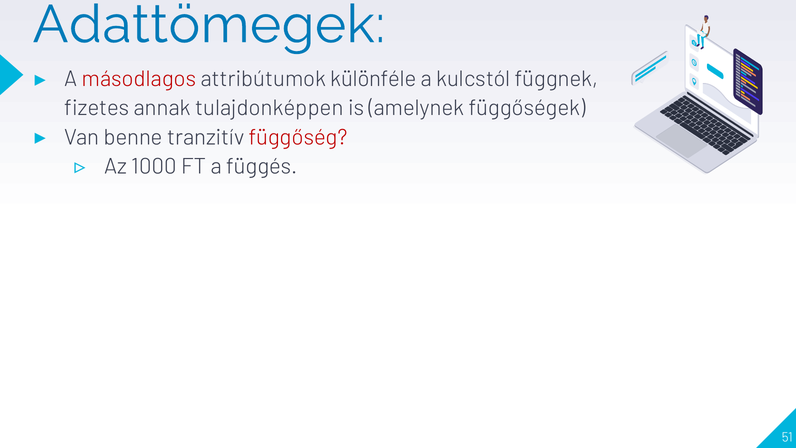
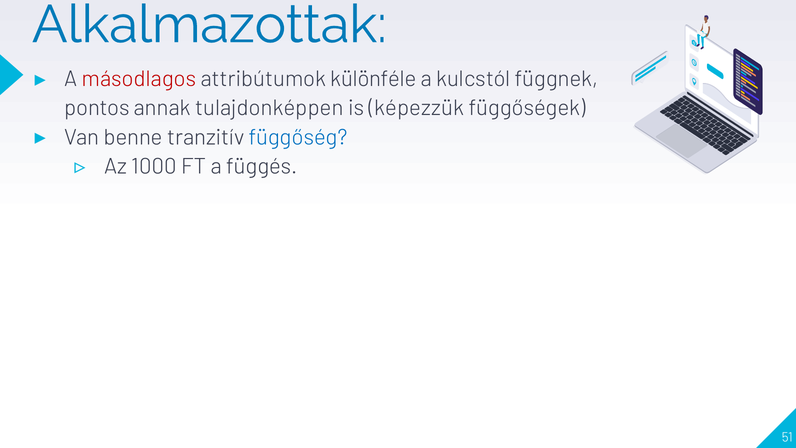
Adattömegek: Adattömegek -> Alkalmazottak (209, 25)
fizetes: fizetes -> pontos (97, 108)
amelynek: amelynek -> képezzük (416, 108)
függőség colour: red -> blue (298, 137)
